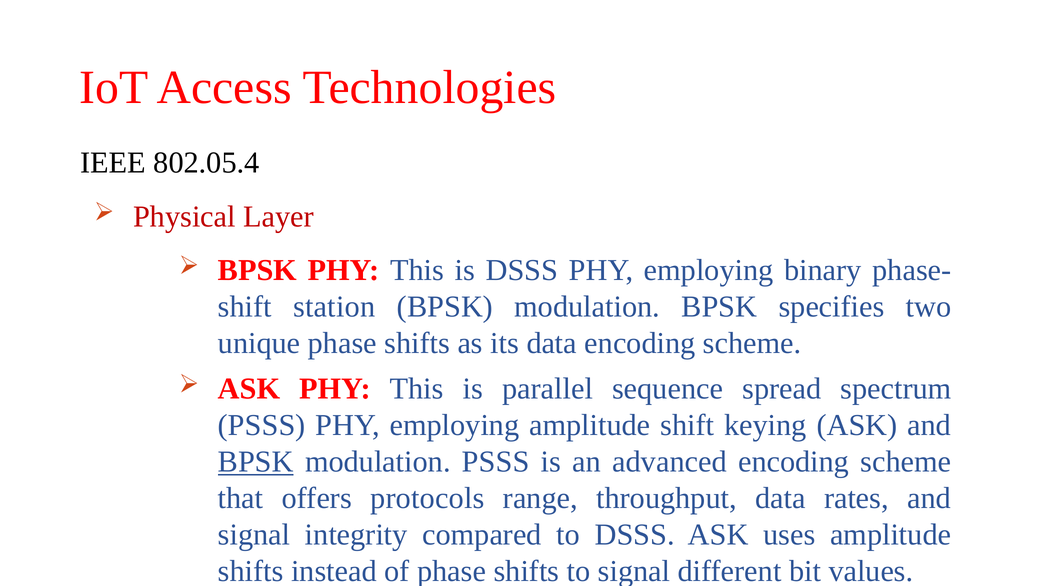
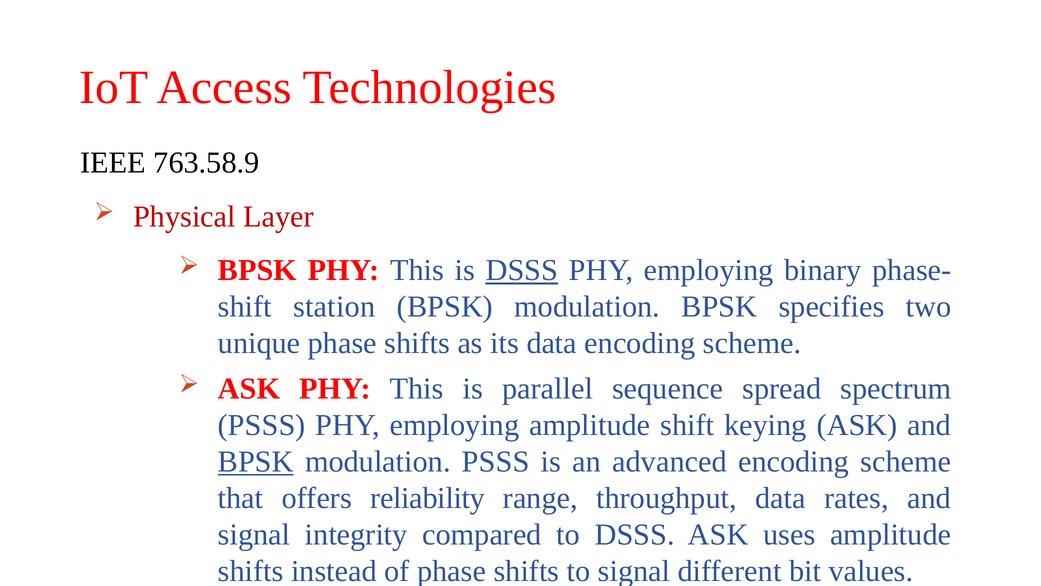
802.05.4: 802.05.4 -> 763.58.9 (206, 162)
DSSS underline: none -> present (522, 270)
protocols: protocols -> reliability (428, 498)
